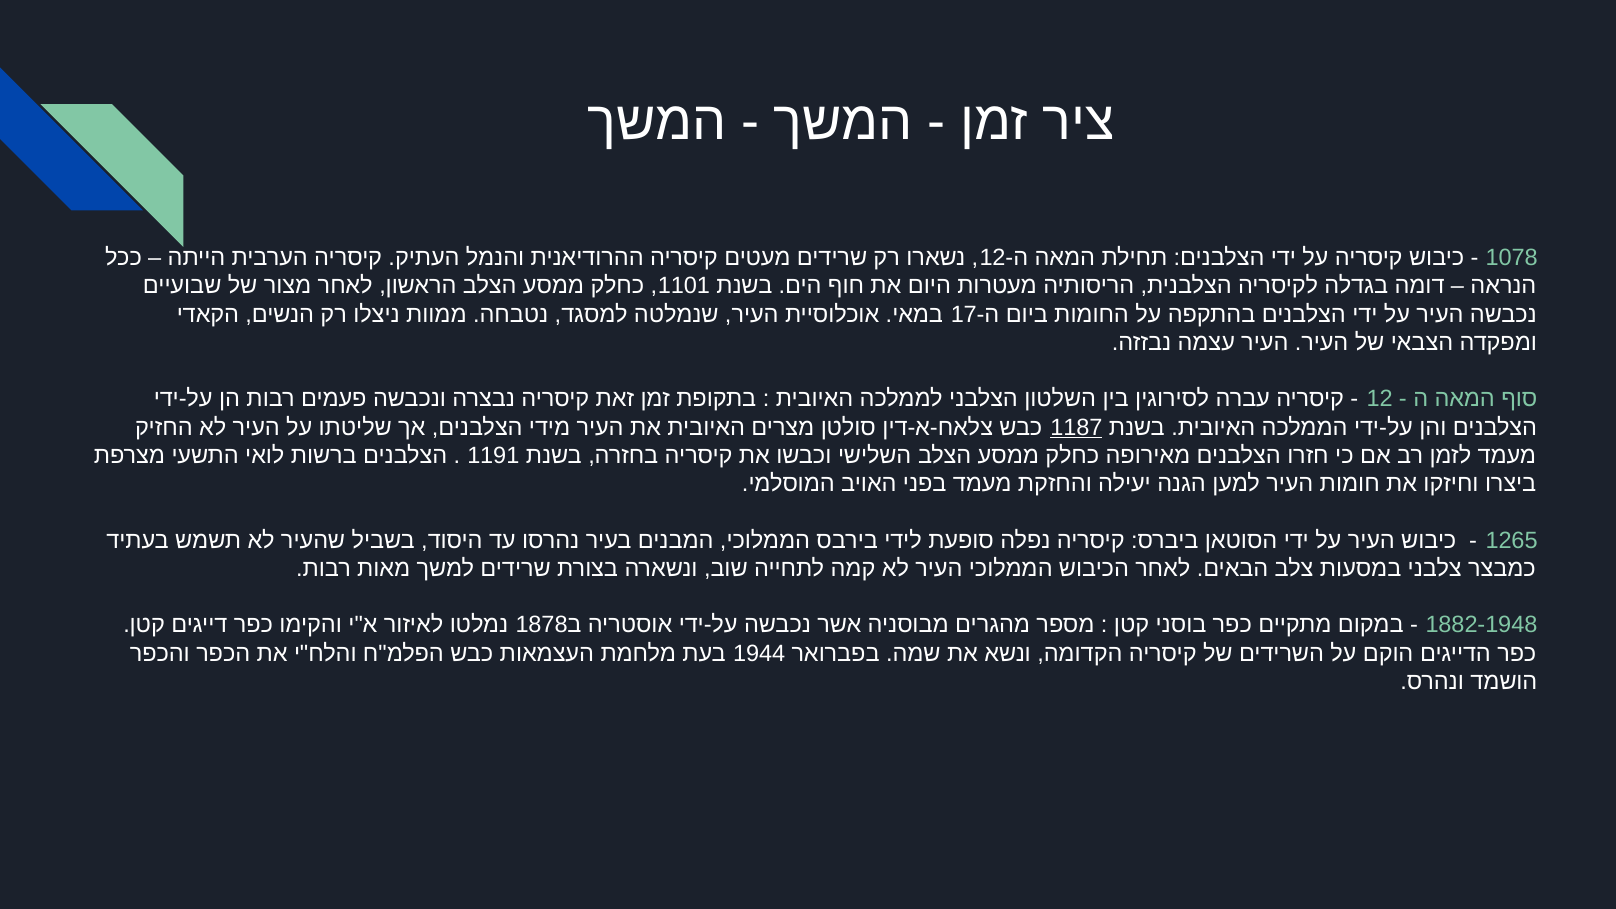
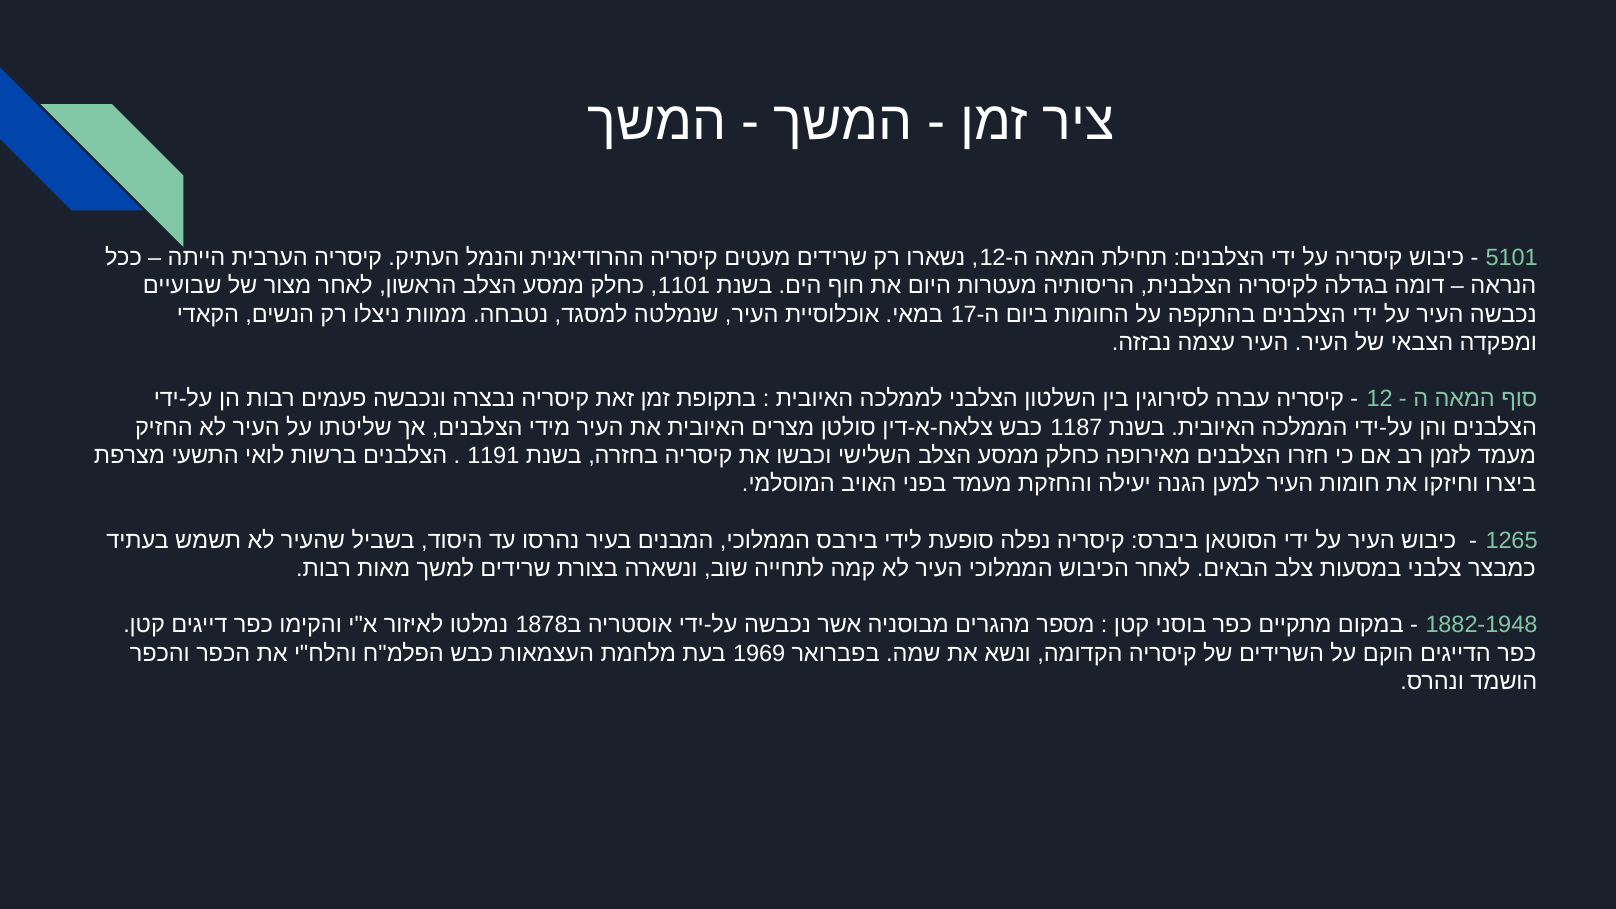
1078: 1078 -> 5101 (1512, 258)
1187 underline: present -> none (1076, 427)
1944: 1944 -> 1969 (759, 653)
